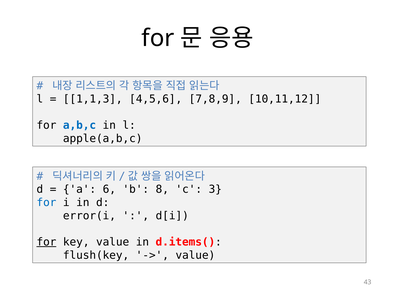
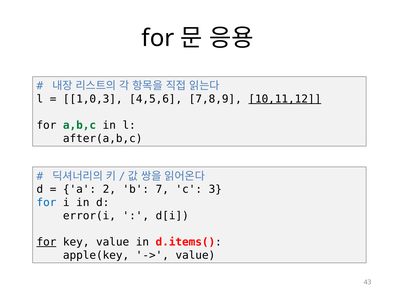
1,1,3: 1,1,3 -> 1,0,3 (93, 99)
10,11,12 underline: none -> present (285, 99)
a,b,c colour: blue -> green (80, 125)
apple(a,b,c: apple(a,b,c -> after(a,b,c (103, 139)
6: 6 -> 2 (109, 189)
8: 8 -> 7 (162, 189)
flush(key: flush(key -> apple(key (96, 255)
